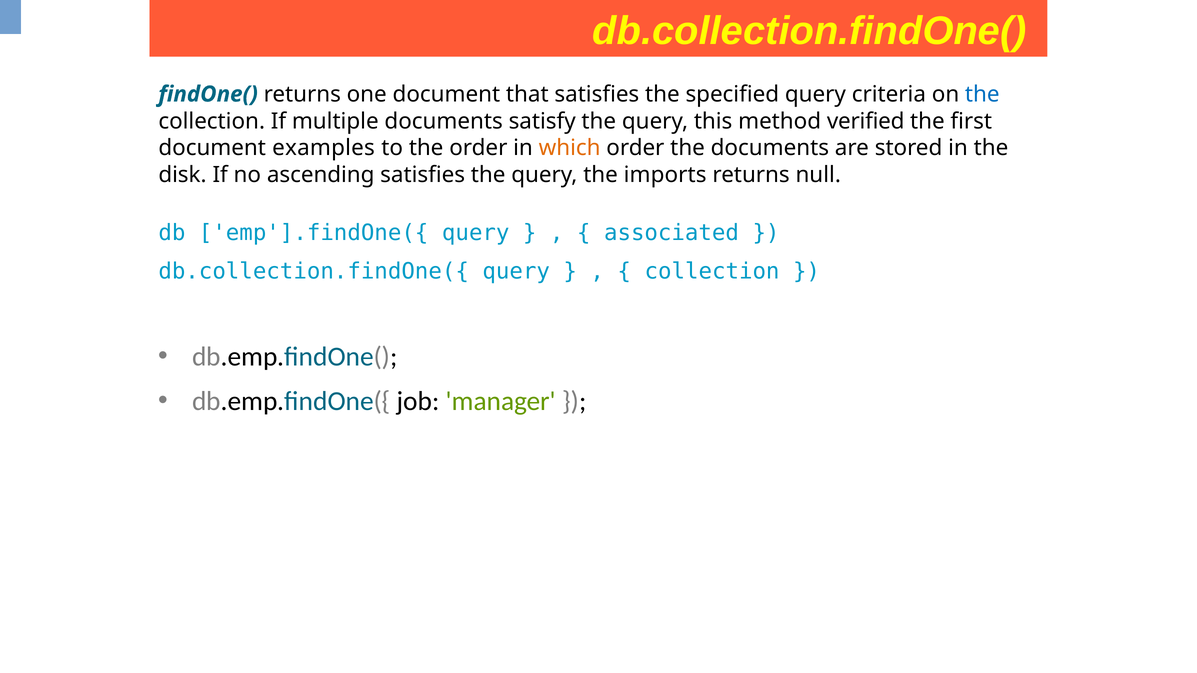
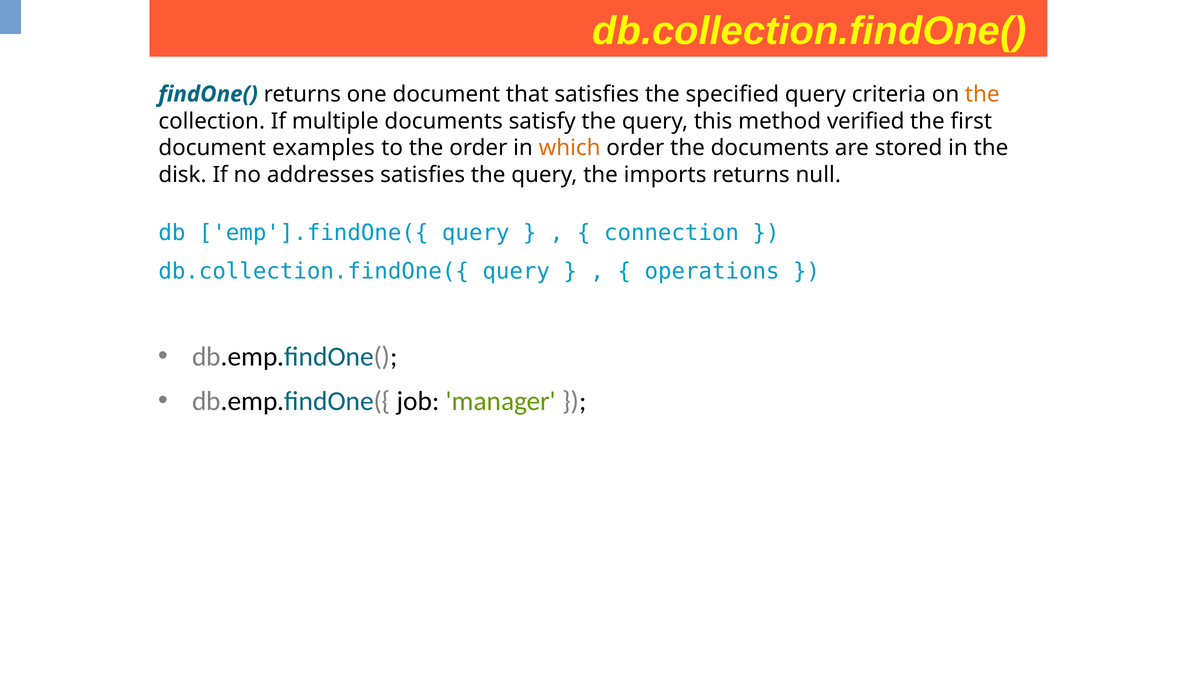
the colour: blue -> orange (982, 94)
ascending: ascending -> addresses (321, 175)
associated: associated -> connection (672, 233)
collection: collection -> operations (712, 272)
